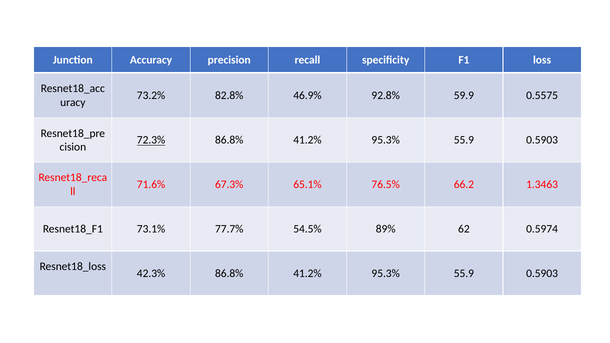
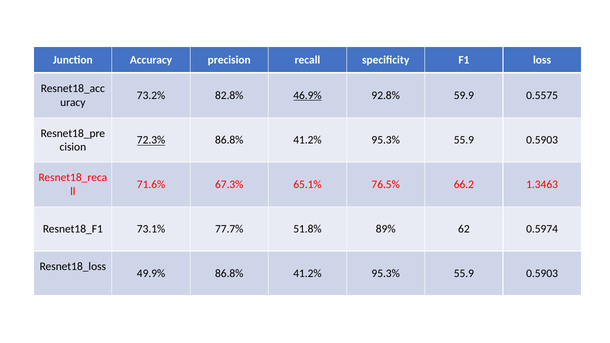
46.9% underline: none -> present (307, 95)
54.5%: 54.5% -> 51.8% (307, 229)
42.3%: 42.3% -> 49.9% (151, 273)
